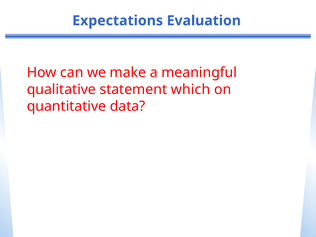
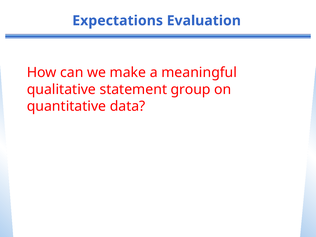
which: which -> group (191, 89)
